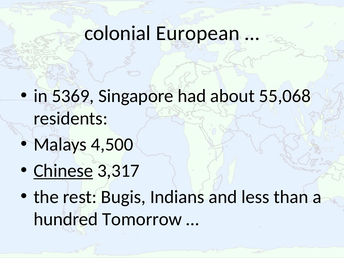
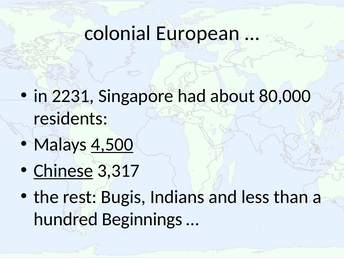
5369: 5369 -> 2231 (73, 96)
55,068: 55,068 -> 80,000 (285, 96)
4,500 underline: none -> present (112, 145)
Tomorrow: Tomorrow -> Beginnings (142, 219)
